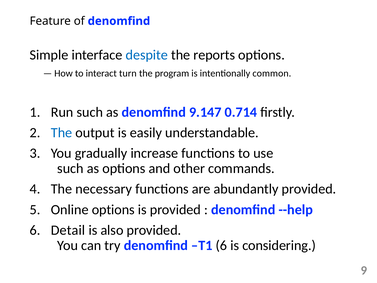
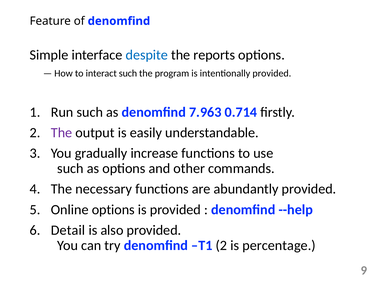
interact turn: turn -> such (128, 73)
intentionally common: common -> provided (272, 73)
9.147: 9.147 -> 7.963 (205, 112)
The colour: blue -> purple (62, 133)
T1 6: 6 -> 2 (221, 245)
considering: considering -> percentage (279, 245)
